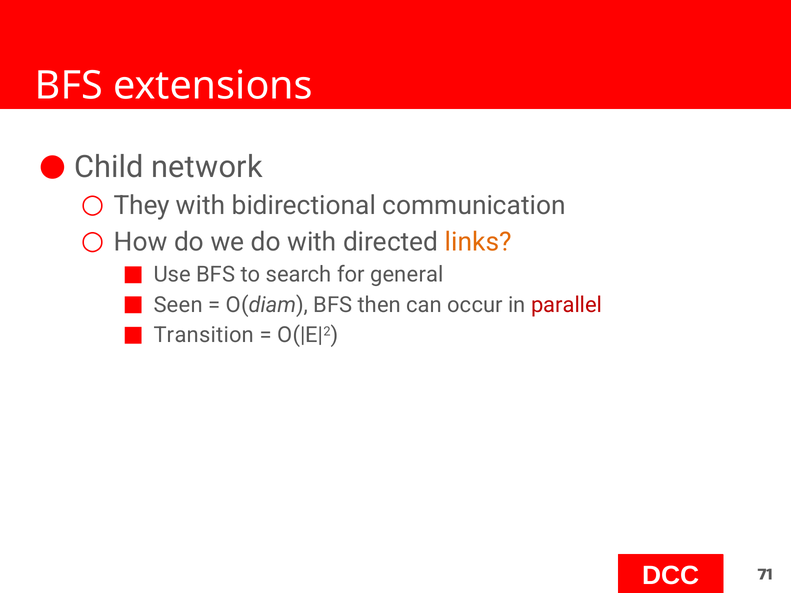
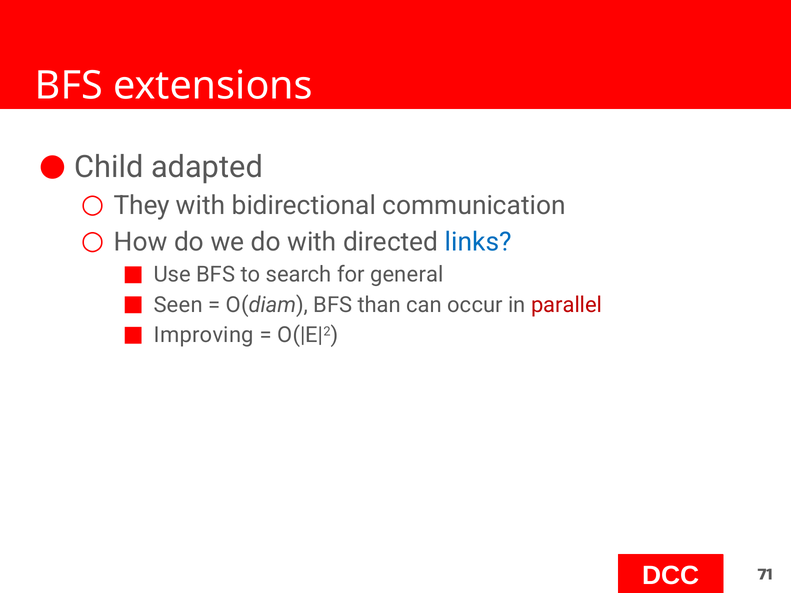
network: network -> adapted (207, 167)
links colour: orange -> blue (478, 242)
then: then -> than (379, 305)
Transition: Transition -> Improving (204, 335)
